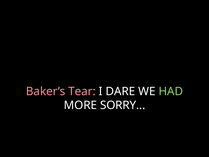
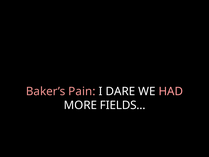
Tear: Tear -> Pain (82, 91)
HAD colour: light green -> pink (171, 91)
SORRY: SORRY -> FIELDS (123, 105)
